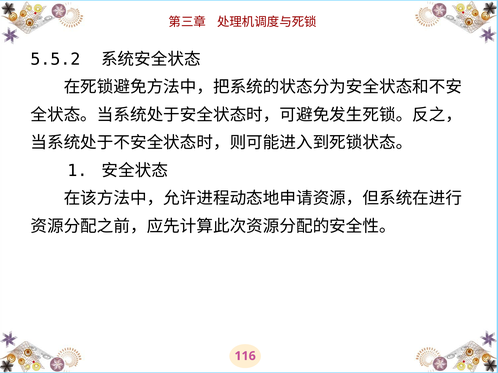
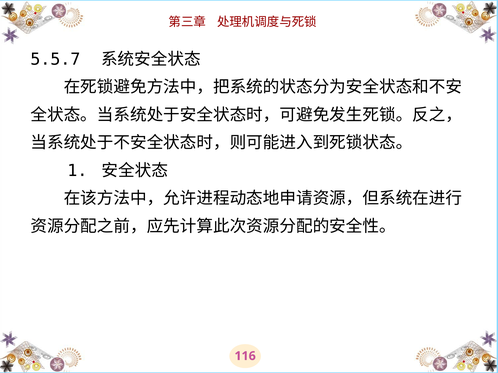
5.5.2: 5.5.2 -> 5.5.7 (55, 59)
